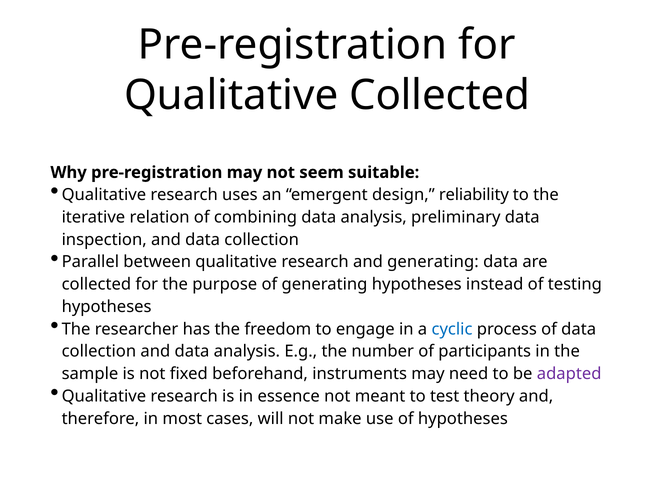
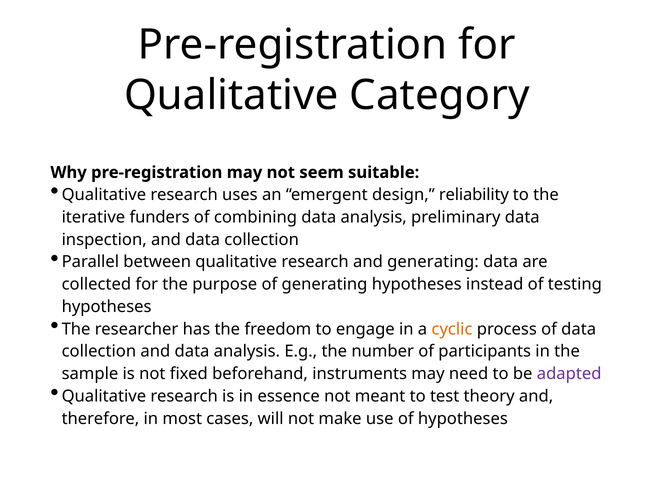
Qualitative Collected: Collected -> Category (439, 95)
relation: relation -> funders (160, 217)
cyclic colour: blue -> orange (452, 329)
